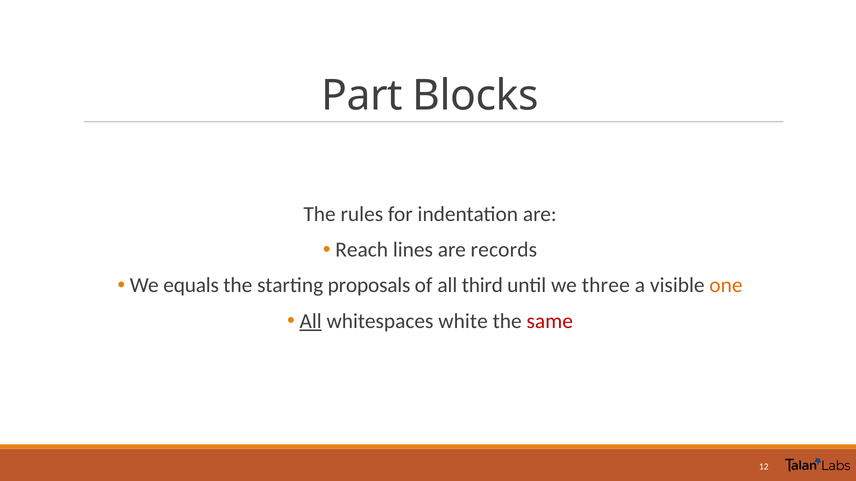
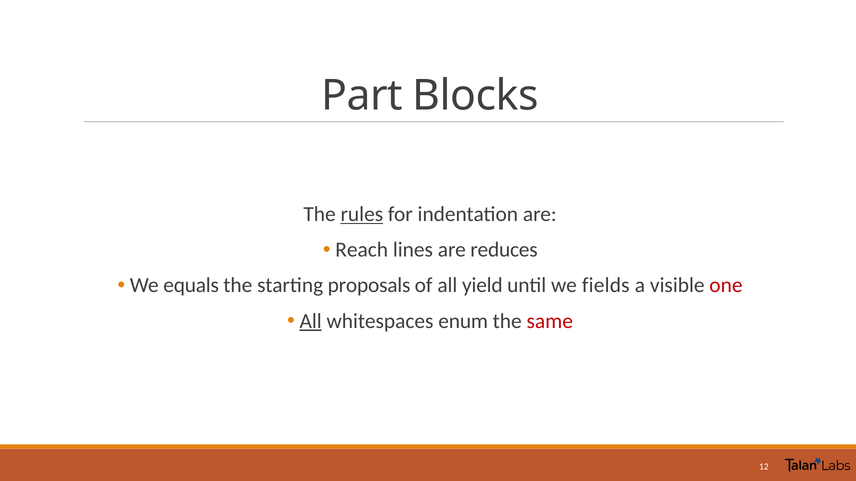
rules underline: none -> present (362, 215)
records: records -> reduces (504, 250)
third: third -> yield (482, 286)
three: three -> fields (606, 286)
one colour: orange -> red (726, 286)
white: white -> enum (463, 321)
